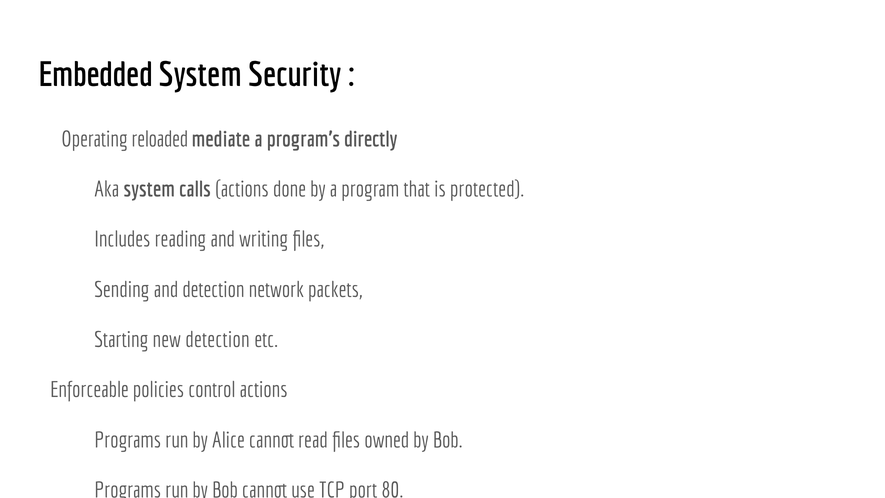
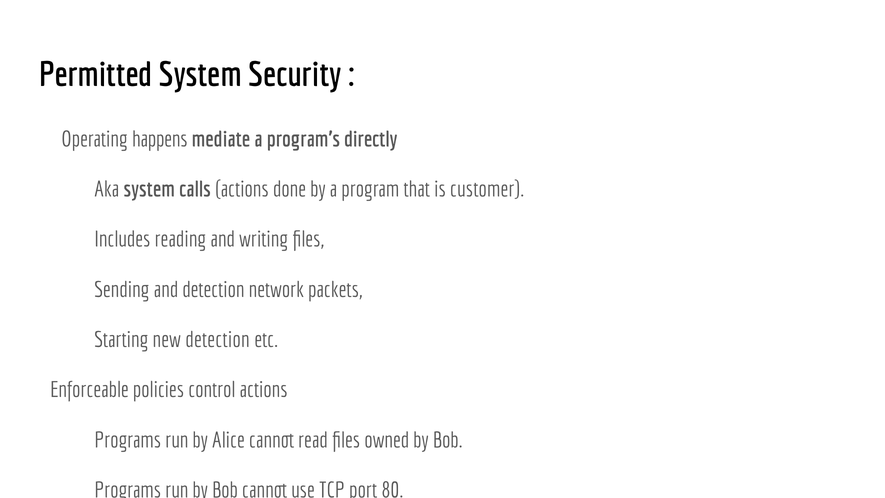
Embedded: Embedded -> Permitted (96, 75)
reloaded: reloaded -> happens (160, 139)
protected: protected -> customer (487, 189)
